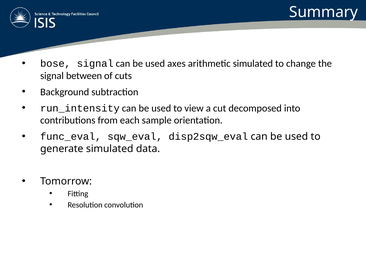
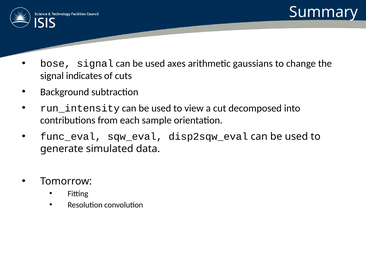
arithmetic simulated: simulated -> gaussians (253, 64)
between: between -> indicates (84, 76)
